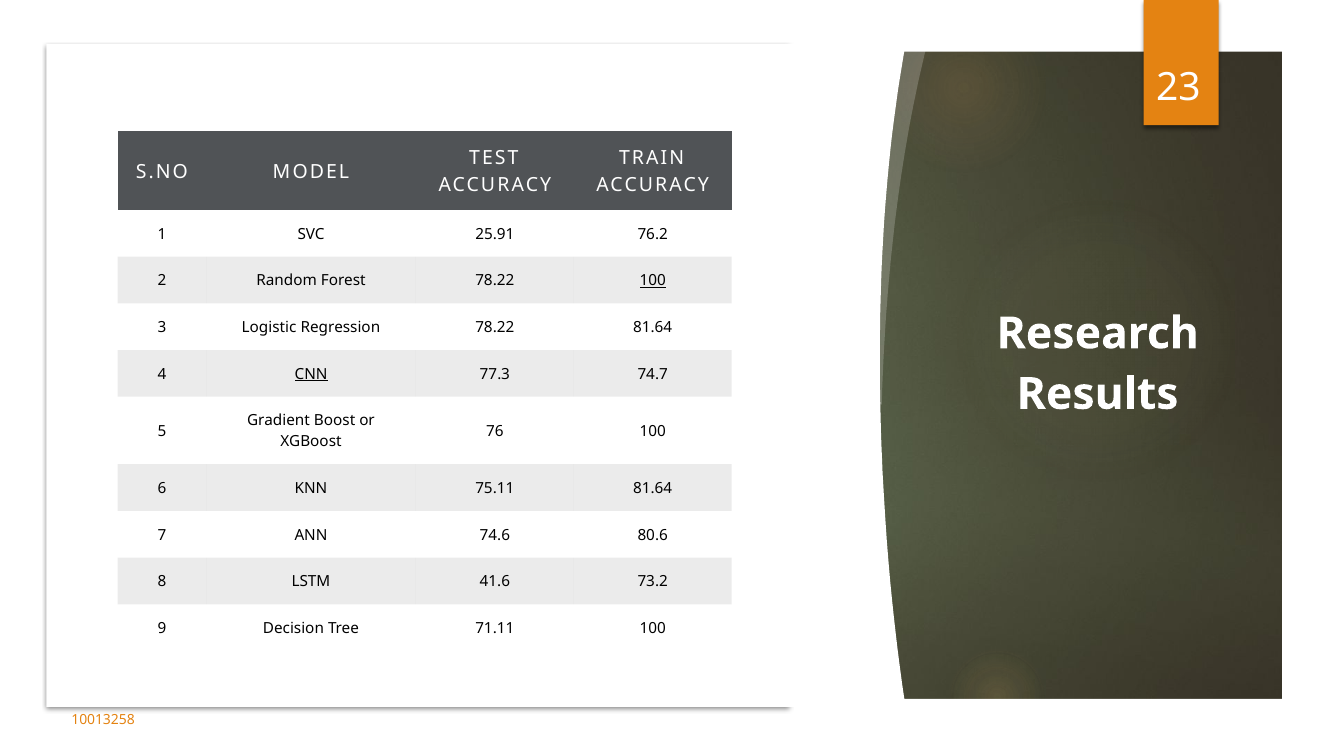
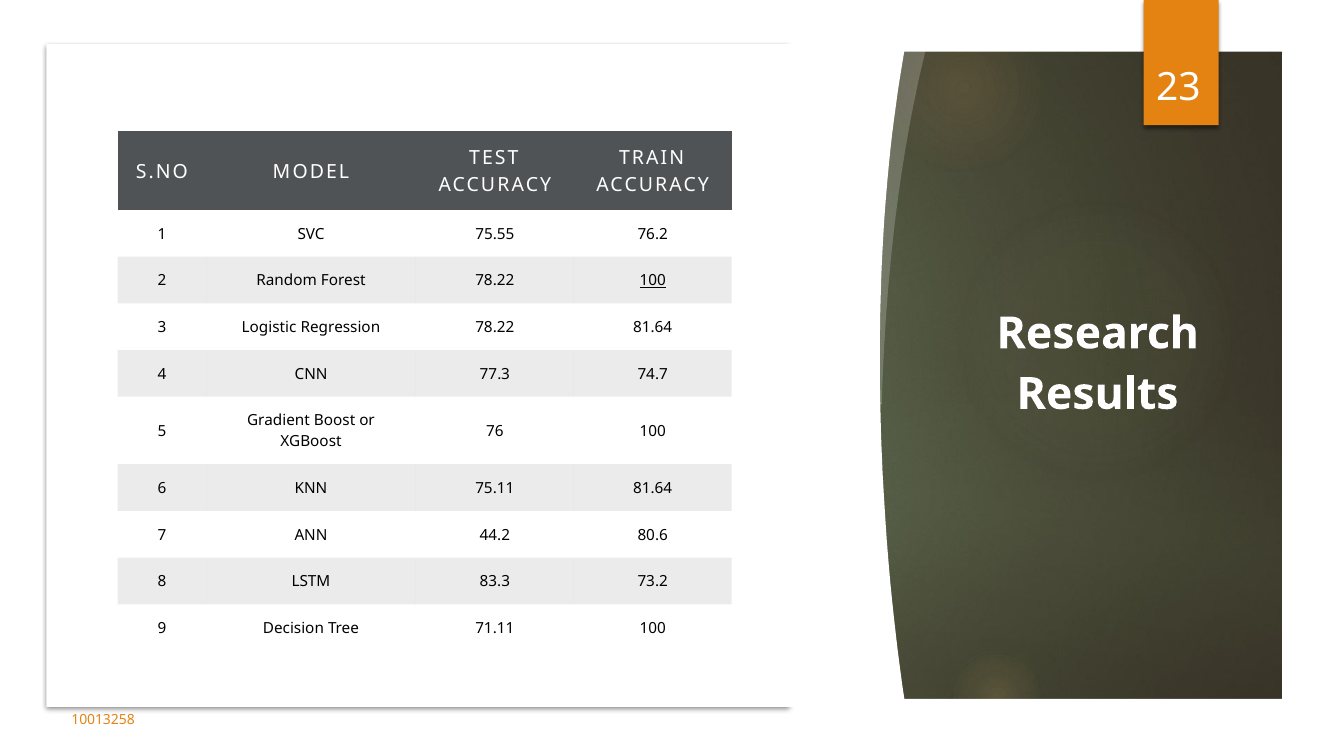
25.91: 25.91 -> 75.55 (495, 234)
CNN underline: present -> none (311, 374)
74.6: 74.6 -> 44.2 (495, 535)
41.6: 41.6 -> 83.3 (495, 582)
